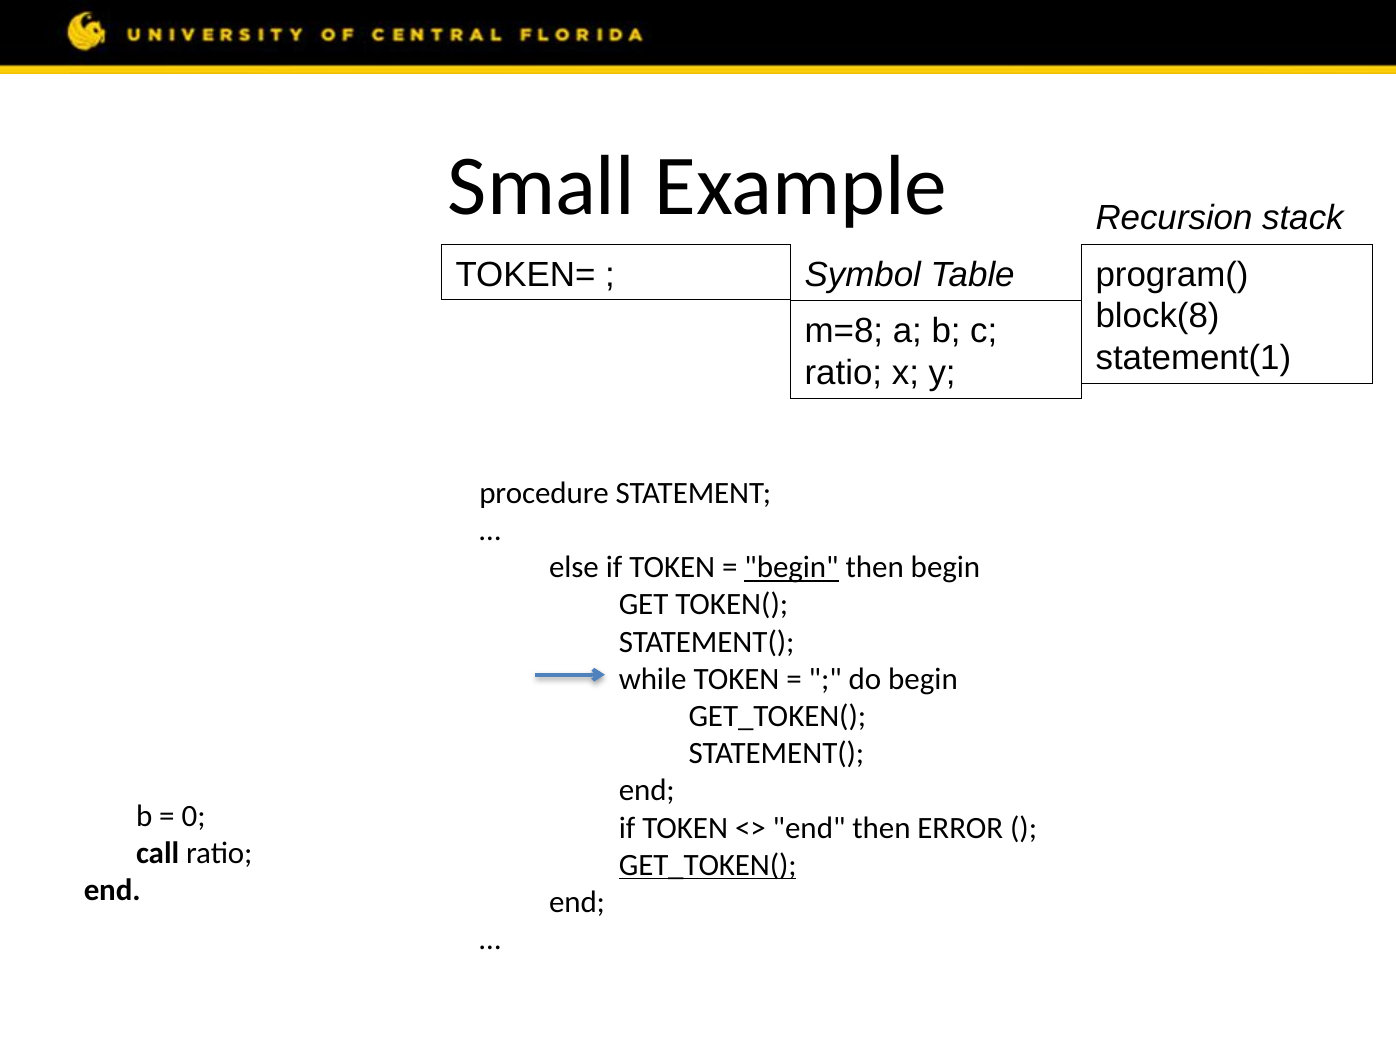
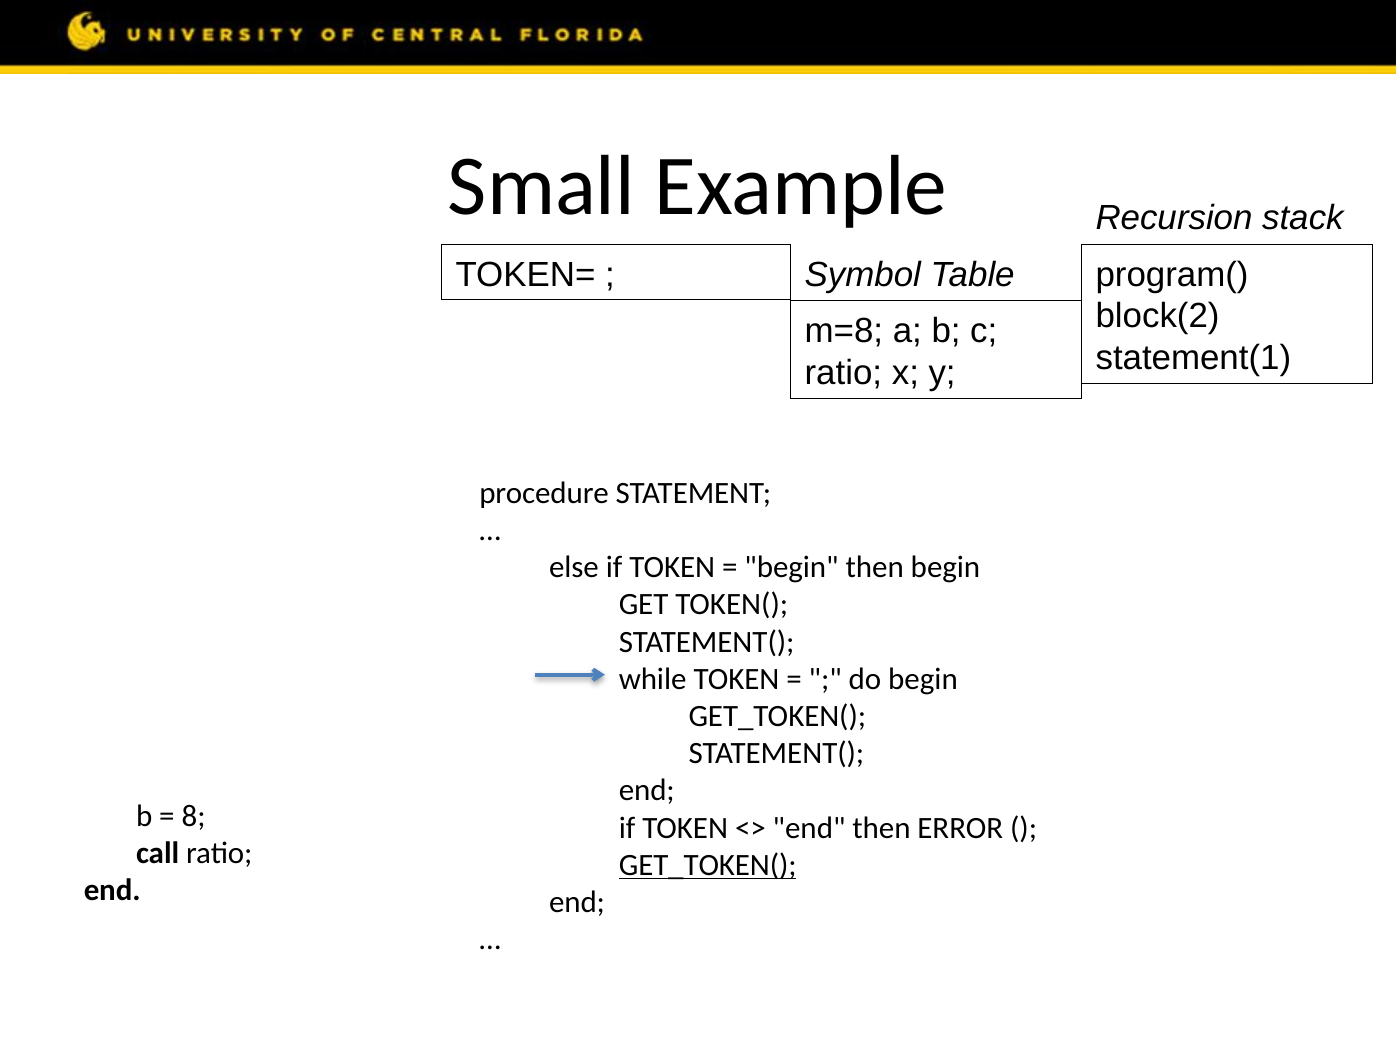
block(8: block(8 -> block(2 (1158, 316)
begin underline: present -> none (792, 567)
0: 0 -> 8 (194, 816)
